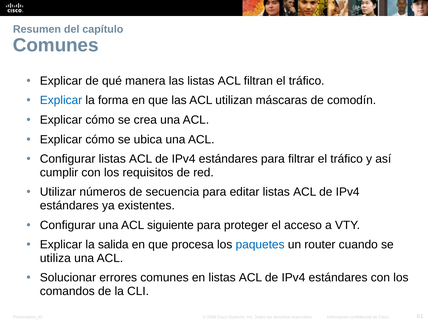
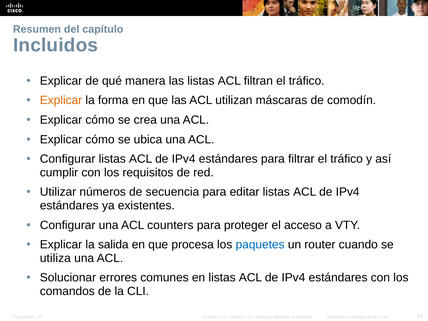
Comunes: Comunes -> Incluidos (56, 45)
Explicar colour: blue -> orange (61, 100)
siguiente: siguiente -> counters (170, 225)
